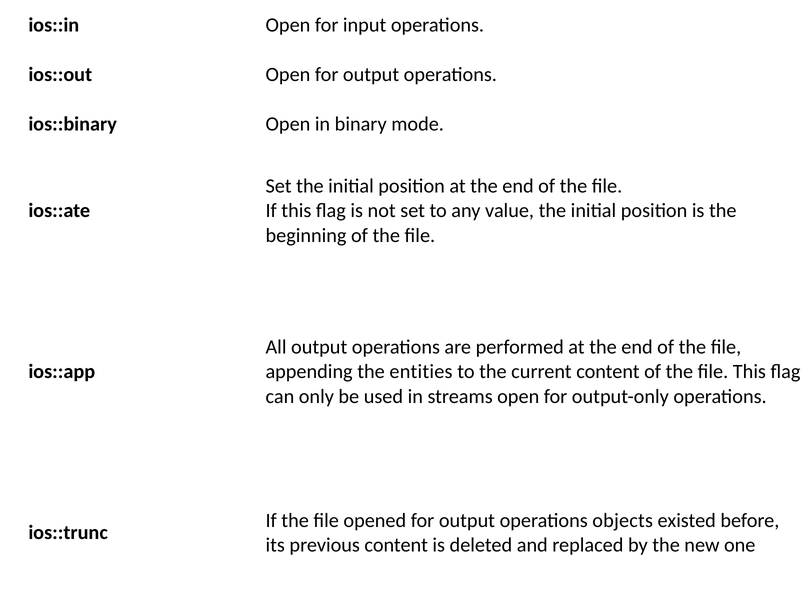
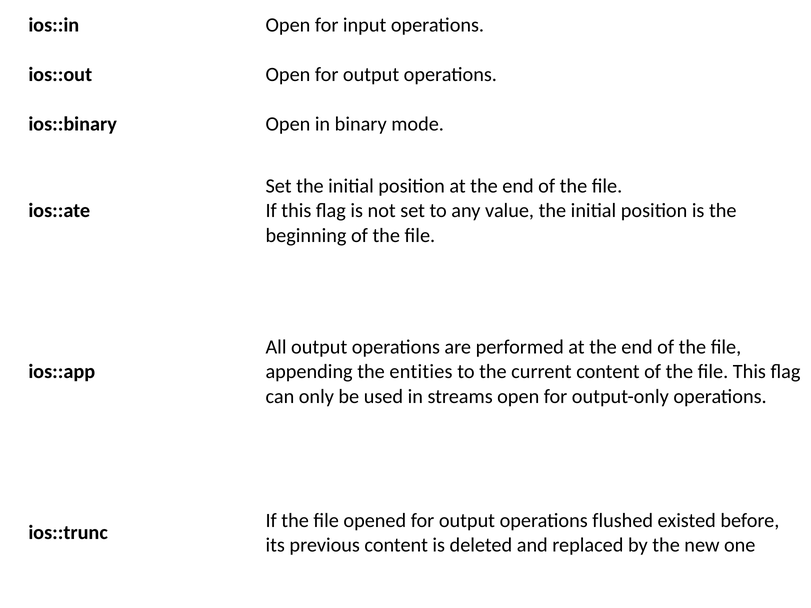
objects: objects -> flushed (623, 521)
